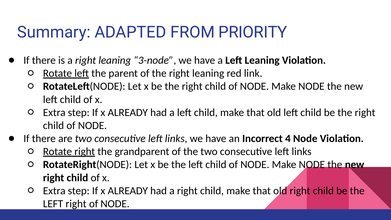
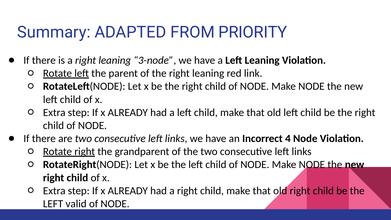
LEFT right: right -> valid (76, 204)
